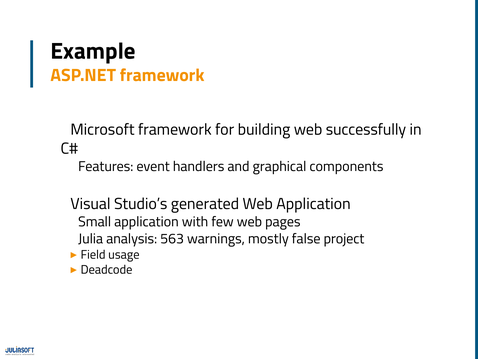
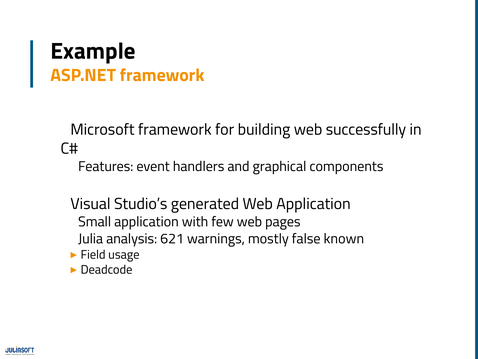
563: 563 -> 621 (172, 239)
project: project -> known (344, 239)
